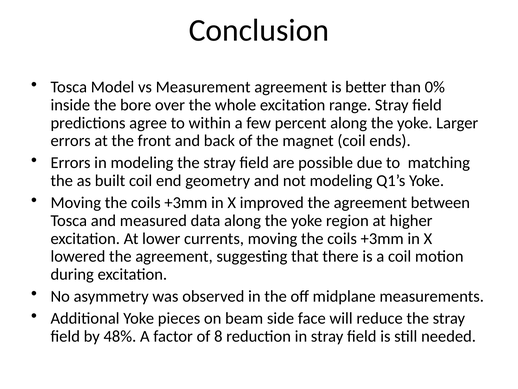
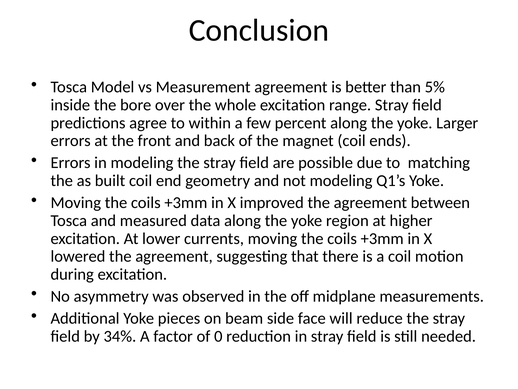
0%: 0% -> 5% (435, 87)
48%: 48% -> 34% (120, 336)
8: 8 -> 0 (218, 336)
